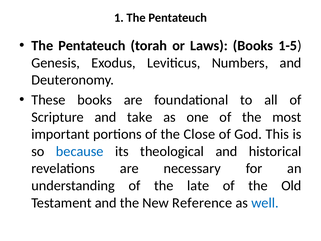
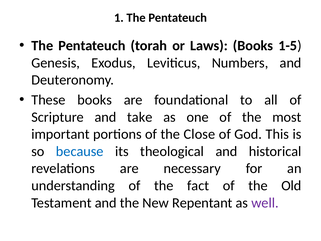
late: late -> fact (198, 185)
Reference: Reference -> Repentant (202, 203)
well colour: blue -> purple (265, 203)
